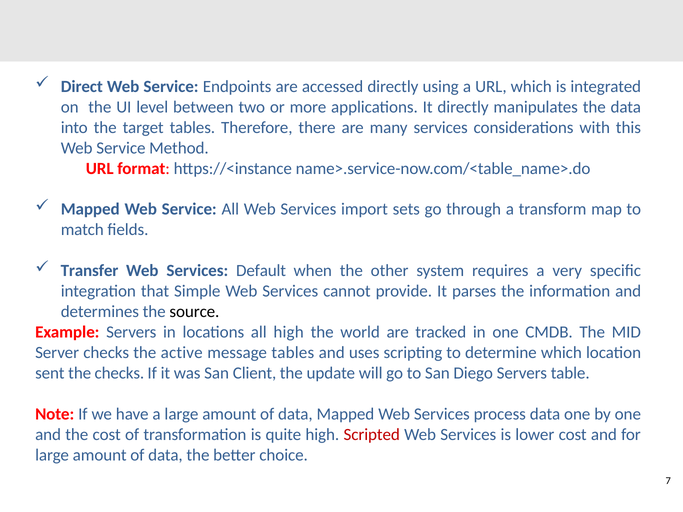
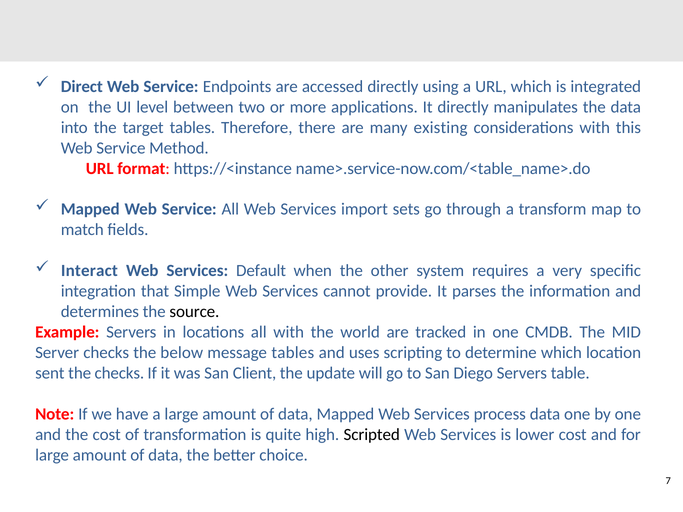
many services: services -> existing (441, 127)
Transfer: Transfer -> Interact (89, 271)
all high: high -> with (289, 332)
active: active -> below (182, 353)
Scripted colour: red -> black (372, 435)
